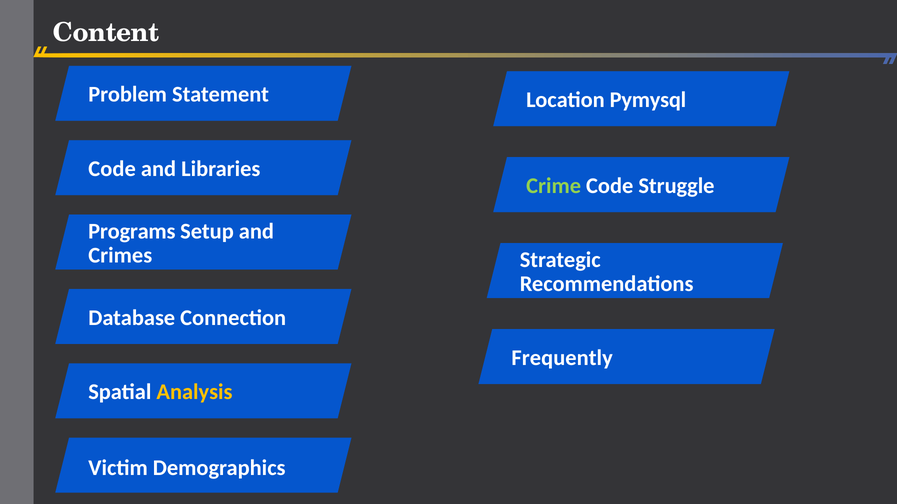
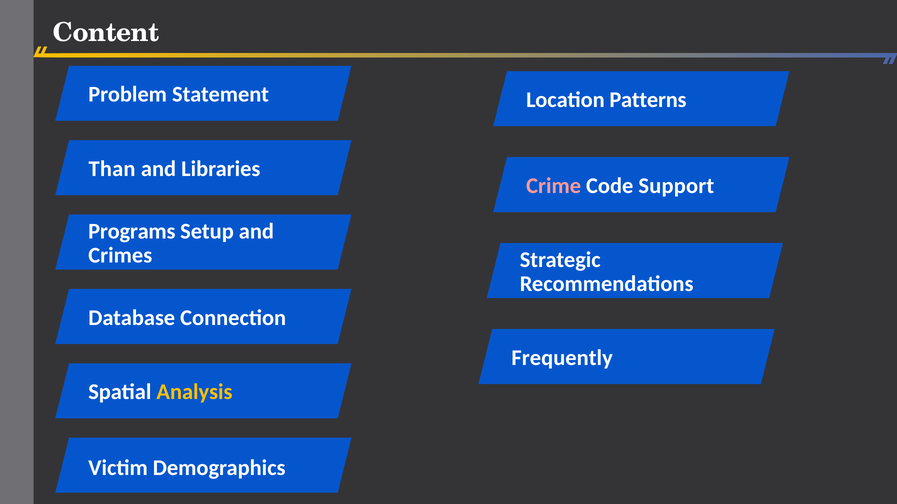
Pymysql: Pymysql -> Patterns (648, 100)
Code: Code -> Than (112, 169)
Crime colour: light green -> pink (554, 186)
Struggle: Struggle -> Support (676, 186)
